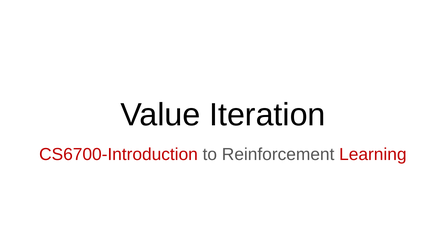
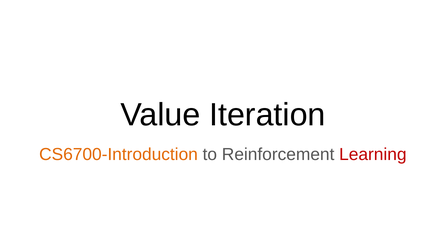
CS6700-Introduction colour: red -> orange (118, 154)
